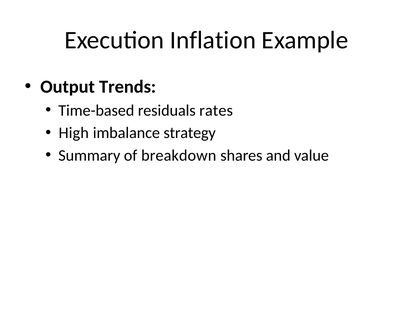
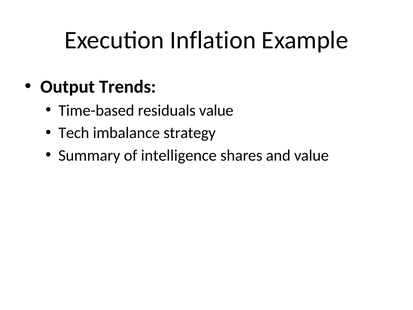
residuals rates: rates -> value (216, 110)
High: High -> Tech (74, 133)
breakdown: breakdown -> intelligence (179, 155)
